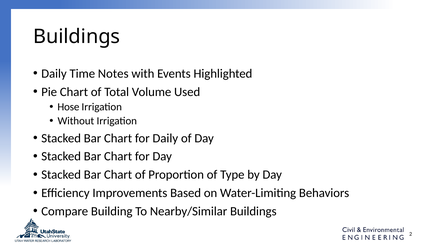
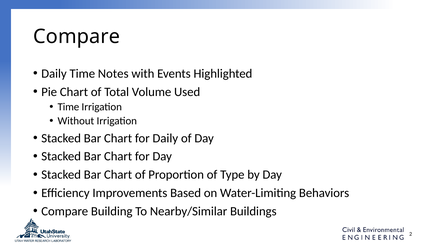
Buildings: Buildings -> Compare (77, 37)
Hose: Hose -> Time (68, 107)
